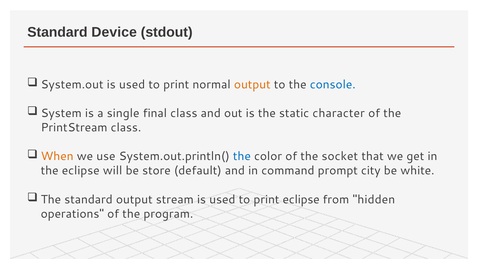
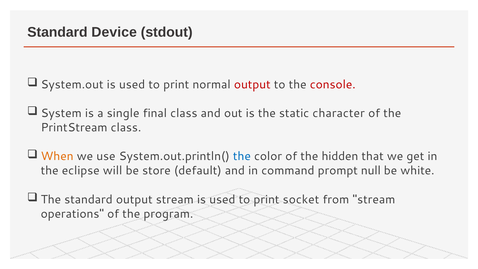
output colour: orange -> red (252, 85)
console colour: blue -> red (333, 85)
socket: socket -> hidden (340, 156)
city: city -> null (371, 171)
print eclipse: eclipse -> socket (301, 199)
from hidden: hidden -> stream (374, 199)
